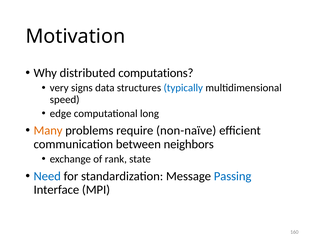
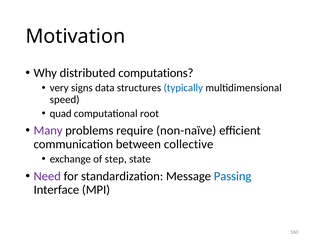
edge: edge -> quad (61, 113)
long: long -> root (150, 113)
Many colour: orange -> purple (48, 131)
neighbors: neighbors -> collective (189, 144)
rank: rank -> step (116, 159)
Need colour: blue -> purple (47, 176)
